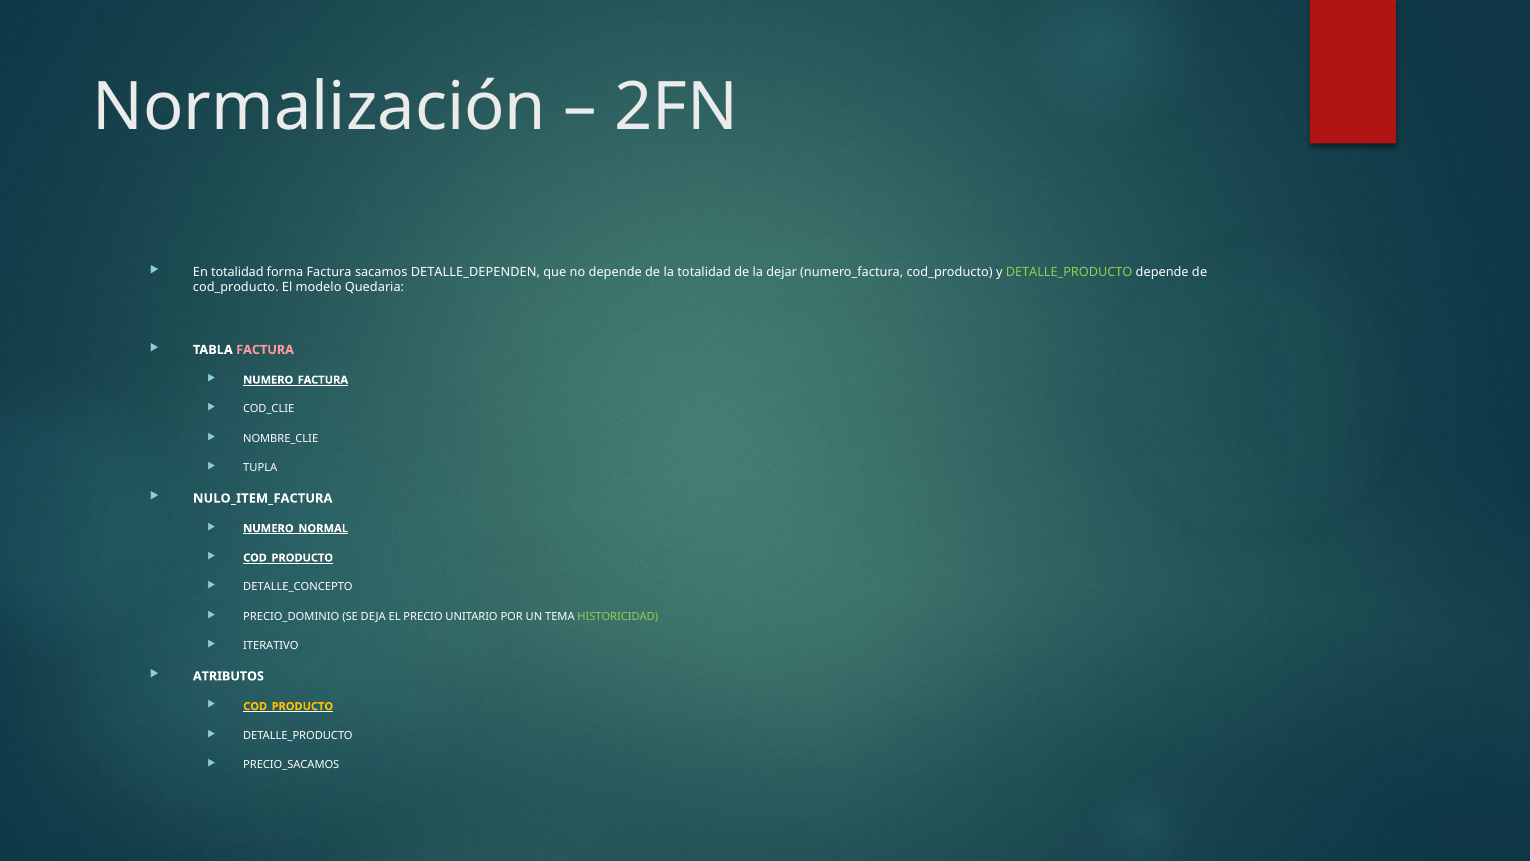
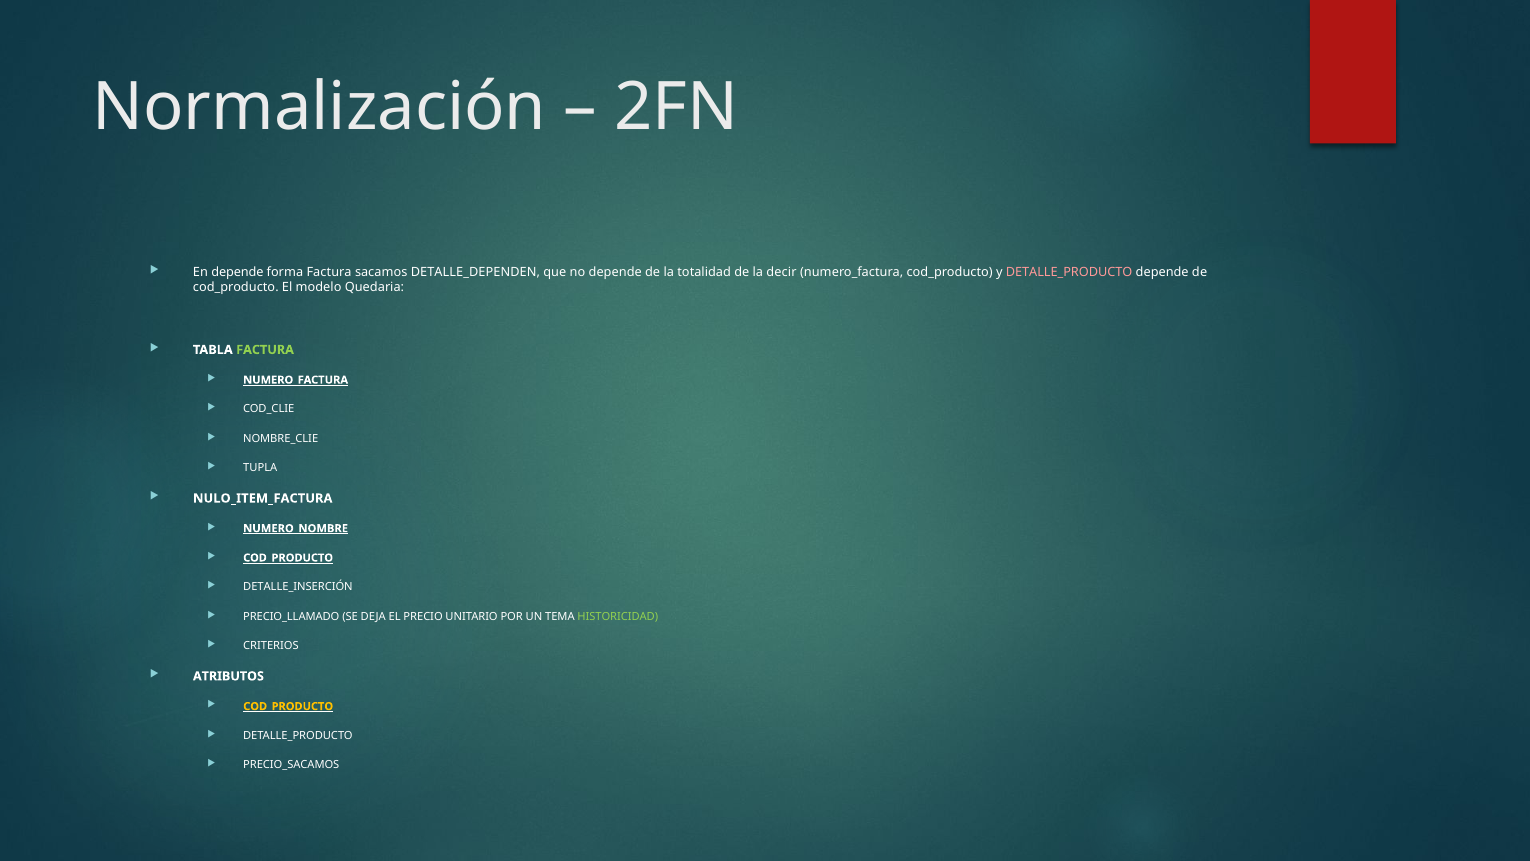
En totalidad: totalidad -> depende (237, 272)
dejar: dejar -> decir (782, 272)
DETALLE_PRODUCTO colour: light green -> pink (1069, 272)
FACTURA colour: pink -> light green (265, 350)
NUMERO_NORMAL: NUMERO_NORMAL -> NUMERO_NOMBRE (296, 528)
DETALLE_CONCEPTO: DETALLE_CONCEPTO -> DETALLE_INSERCIÓN (298, 587)
PRECIO_DOMINIO: PRECIO_DOMINIO -> PRECIO_LLAMADO (291, 616)
ITERATIVO: ITERATIVO -> CRITERIOS (271, 646)
